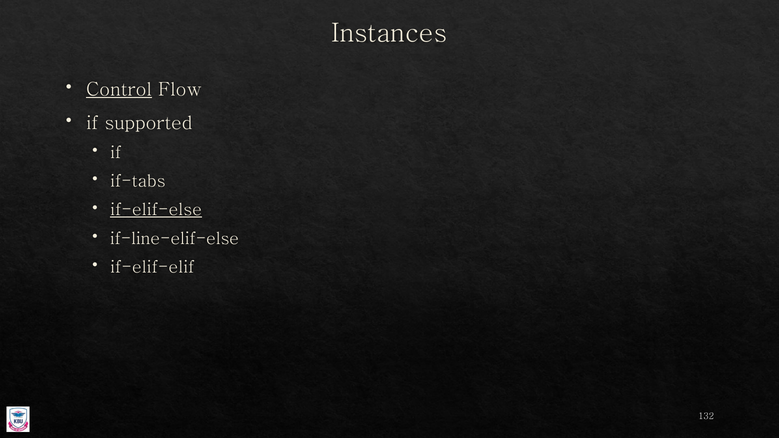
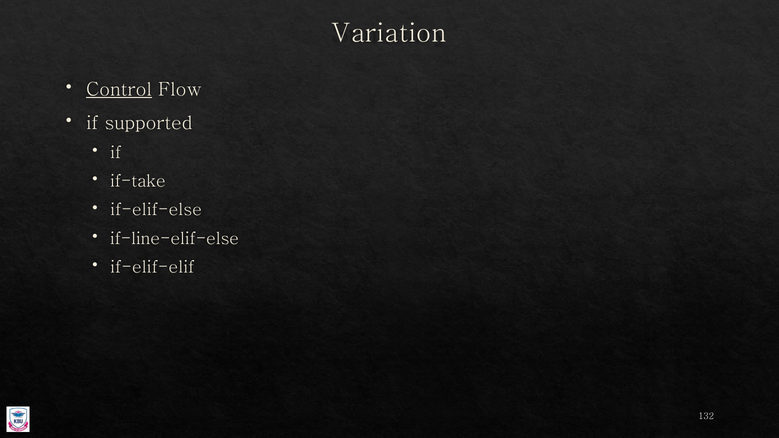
Instances: Instances -> Variation (389, 33)
if-tabs: if-tabs -> if-take (138, 181)
if-elif-else underline: present -> none (156, 210)
